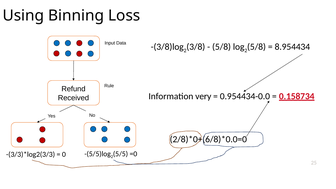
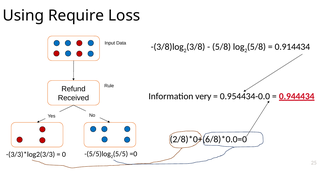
Binning: Binning -> Require (76, 16)
8.954434: 8.954434 -> 0.914434 (292, 47)
0.158734: 0.158734 -> 0.944434 (297, 96)
